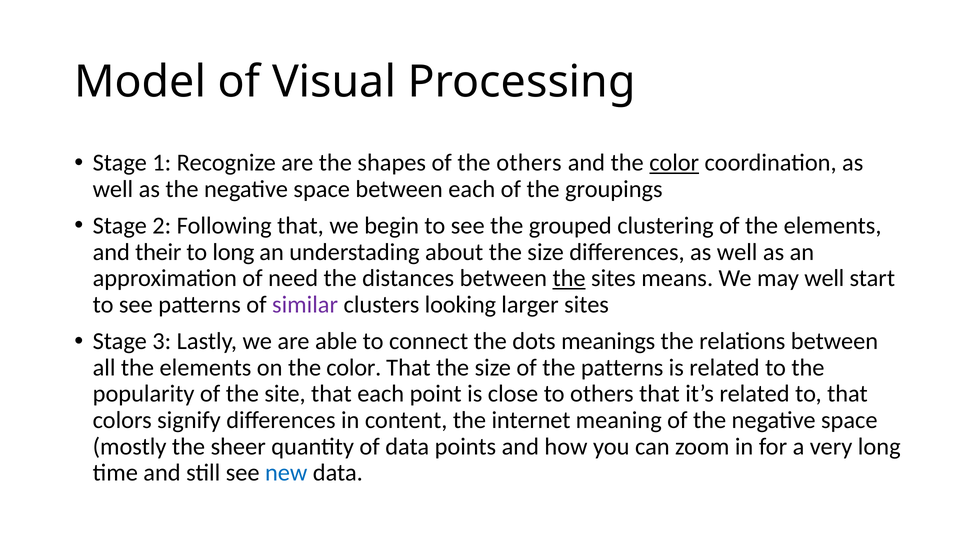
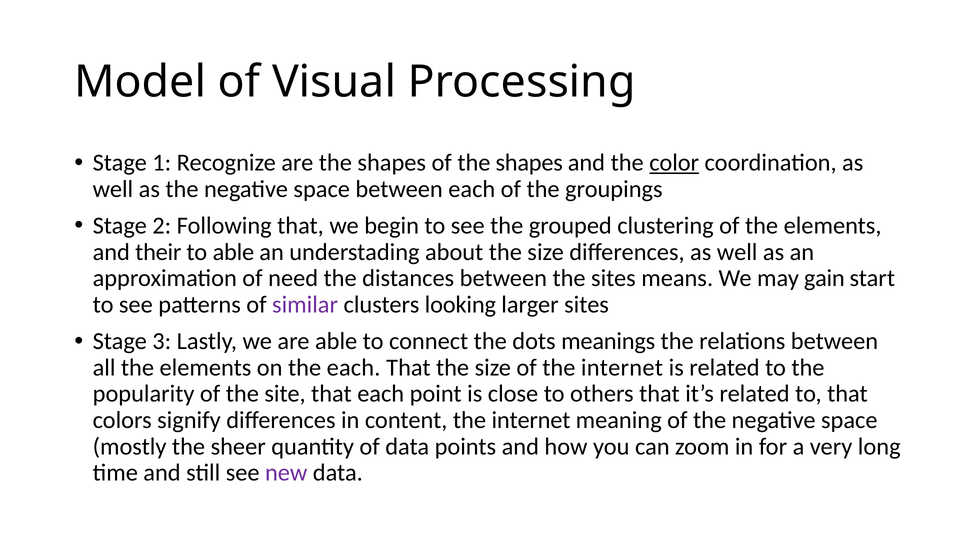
of the others: others -> shapes (529, 163)
to long: long -> able (233, 252)
the underline: present -> none (569, 278)
may well: well -> gain (824, 278)
on the color: color -> each (354, 368)
of the patterns: patterns -> internet (622, 368)
new colour: blue -> purple (286, 473)
